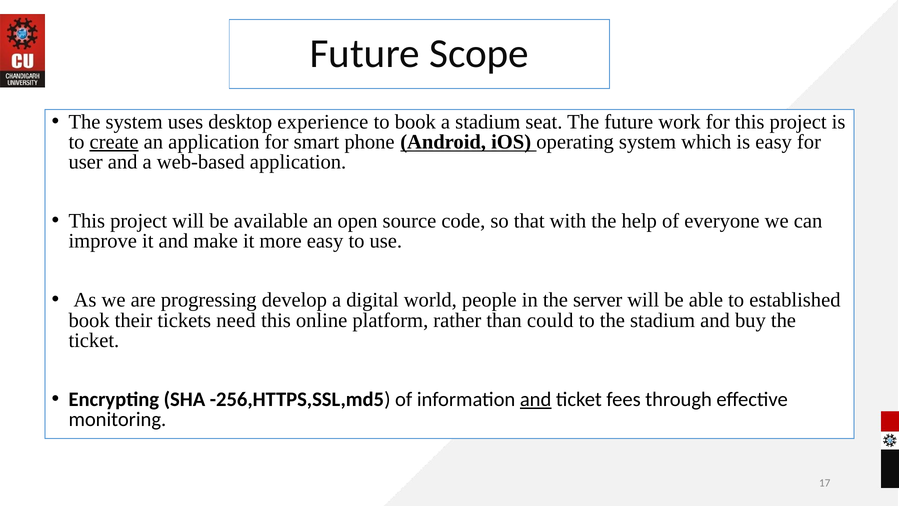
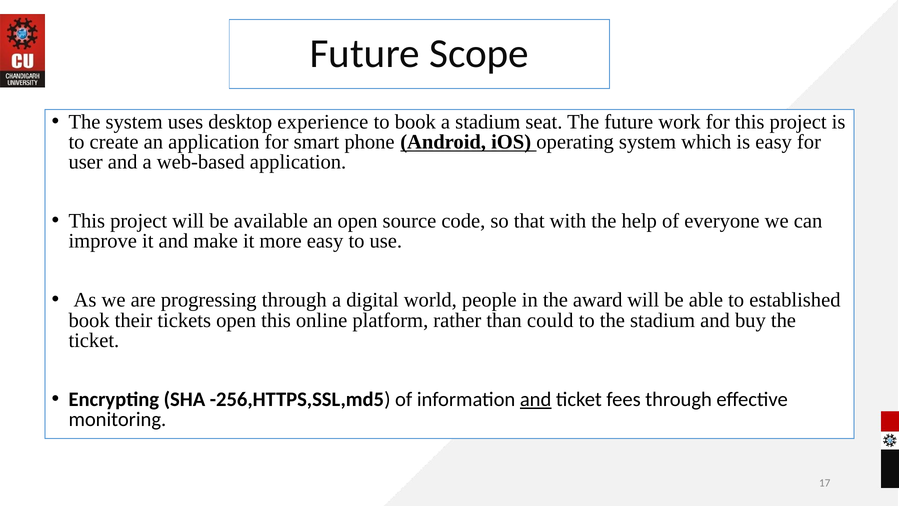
create underline: present -> none (114, 142)
progressing develop: develop -> through (294, 300)
server: server -> award (598, 300)
tickets need: need -> open (236, 320)
